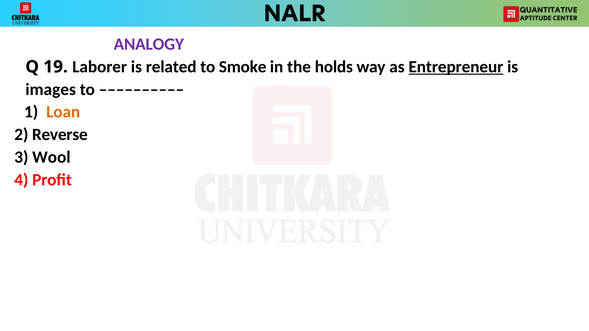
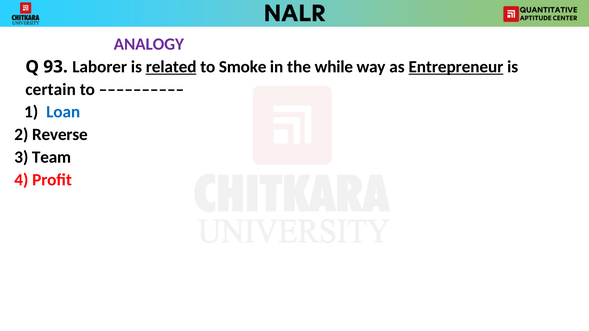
19: 19 -> 93 (56, 67)
related underline: none -> present (171, 67)
holds: holds -> while (334, 67)
images: images -> certain (51, 89)
Loan colour: orange -> blue (63, 112)
Wool: Wool -> Team (51, 157)
